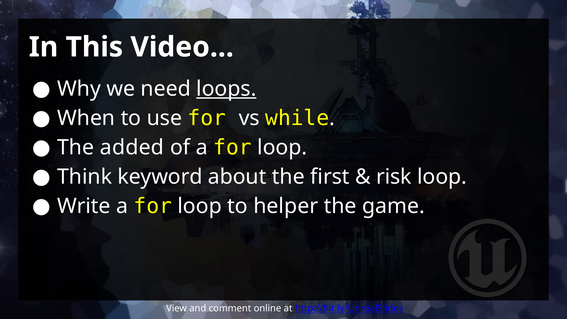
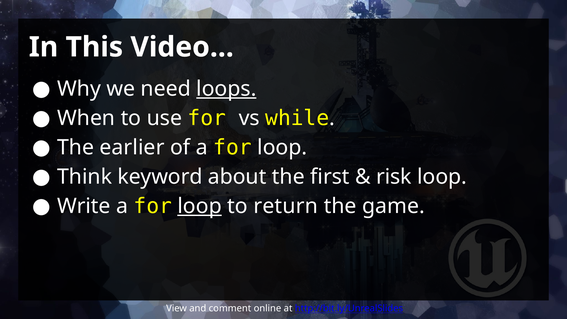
added: added -> earlier (132, 148)
loop underline: none -> present (200, 206)
helper: helper -> return (286, 206)
